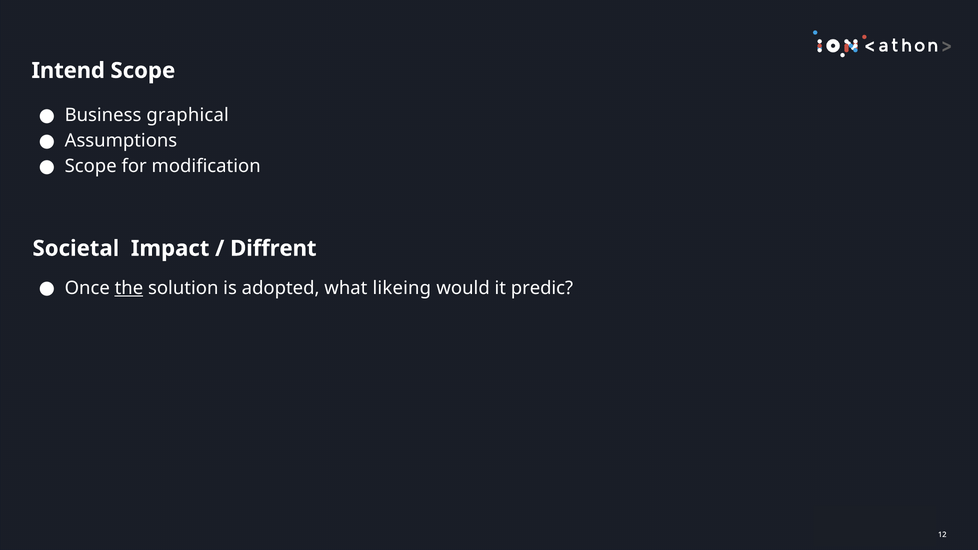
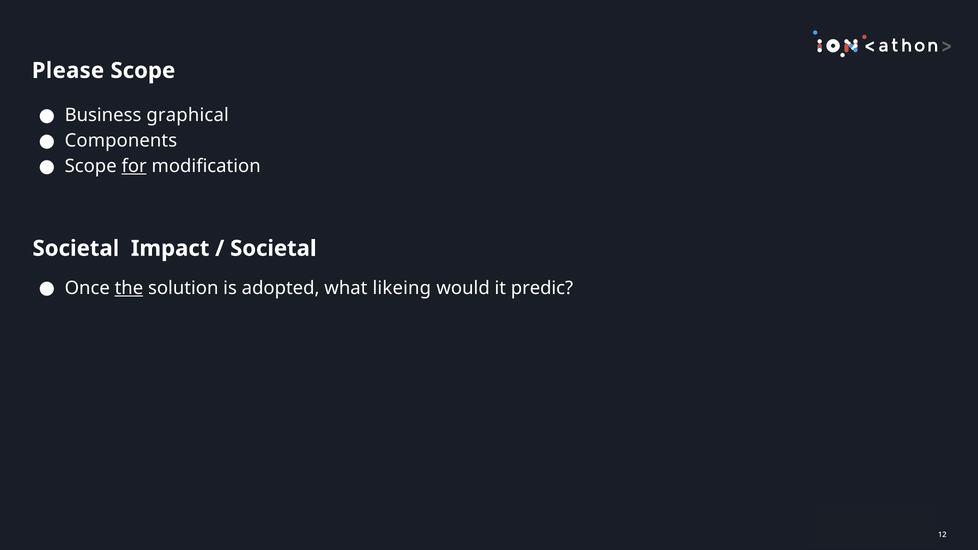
Intend: Intend -> Please (68, 71)
Assumptions: Assumptions -> Components (121, 141)
for underline: none -> present (134, 166)
Diffrent: Diffrent -> Societal (273, 248)
